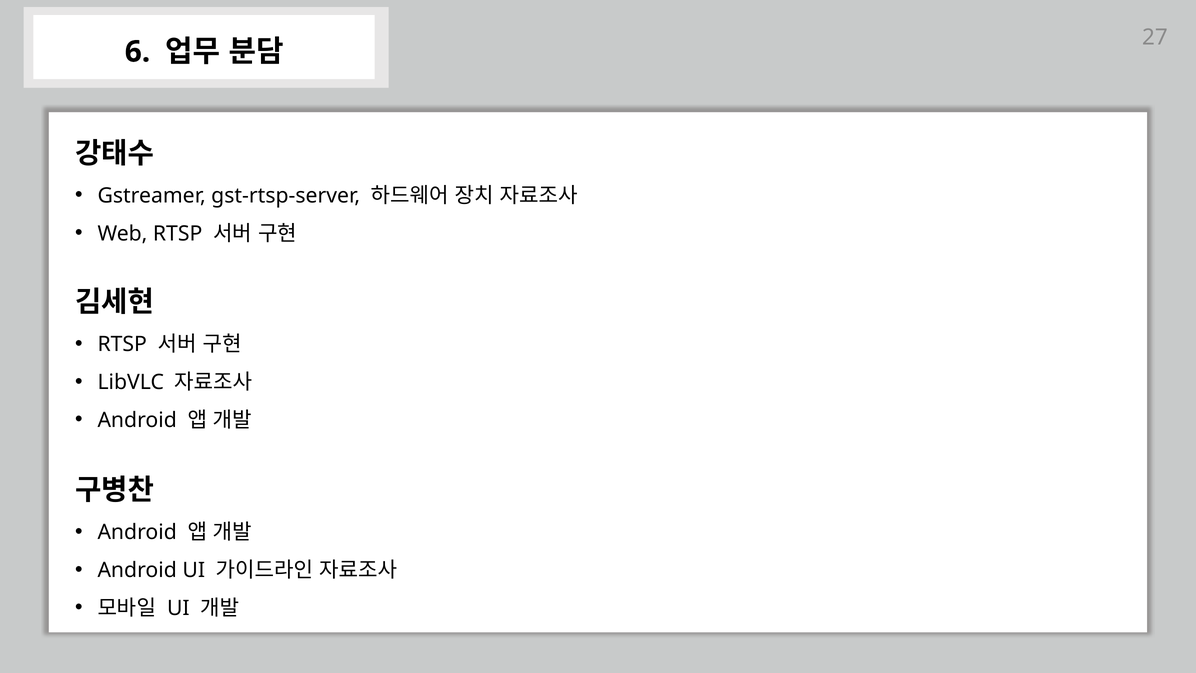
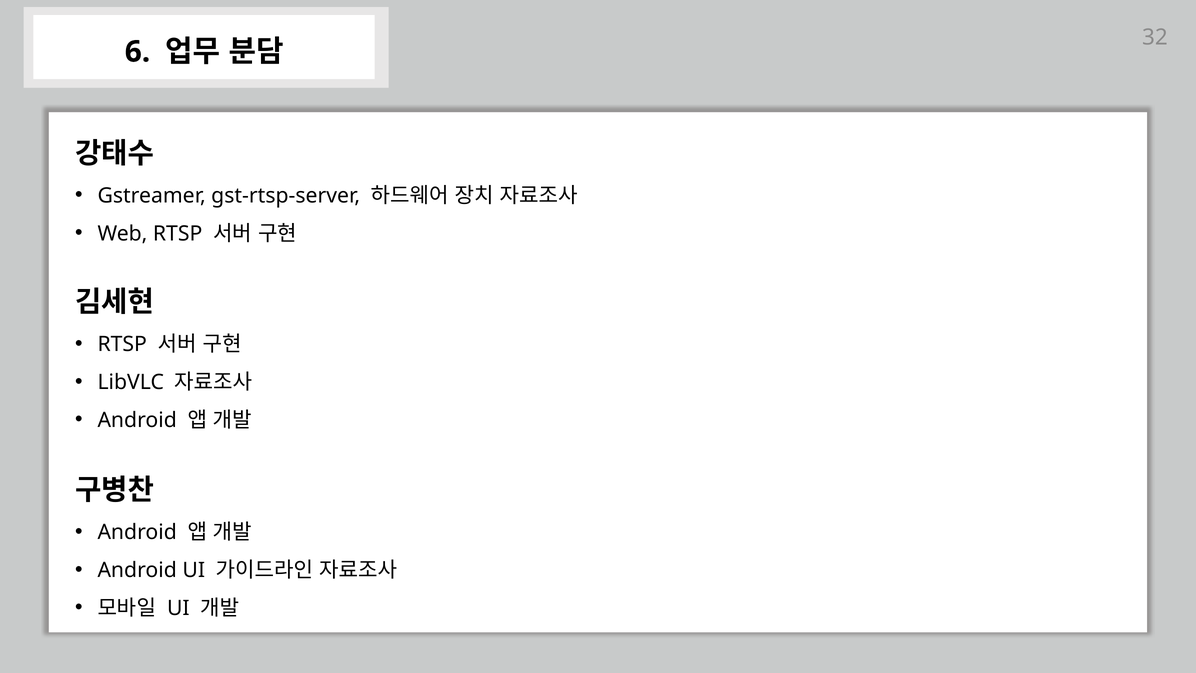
27: 27 -> 32 (1155, 37)
